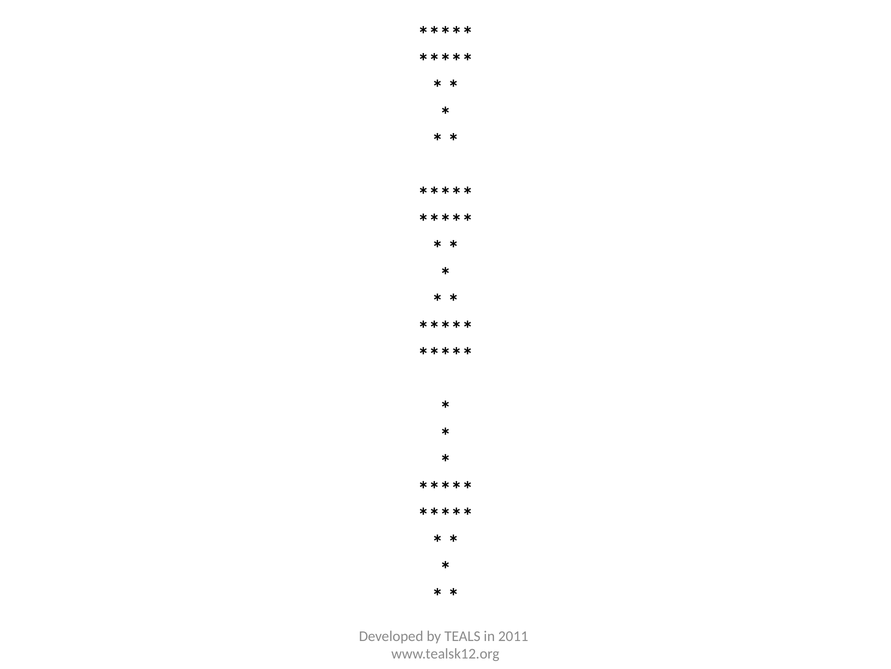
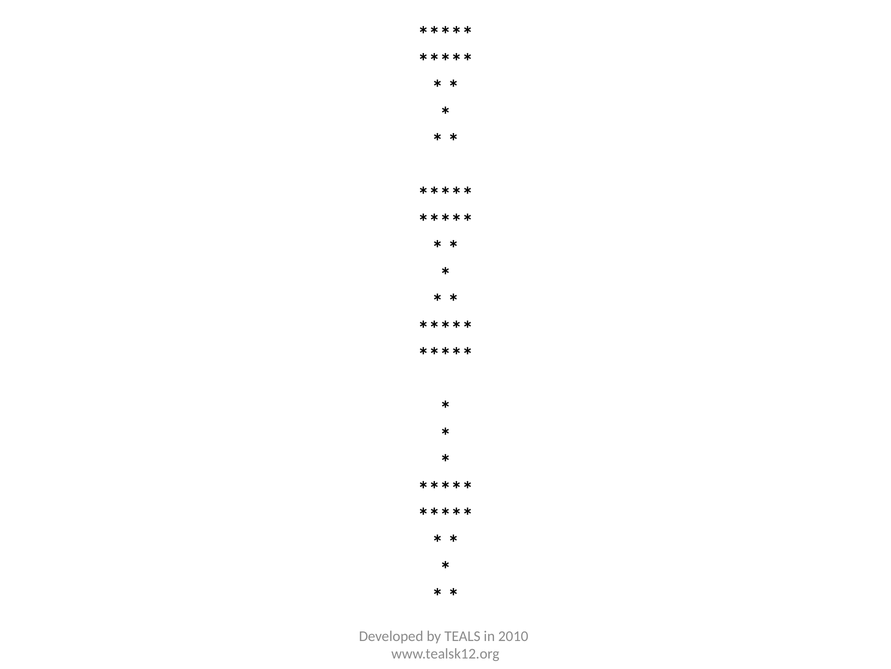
2011: 2011 -> 2010 (513, 635)
